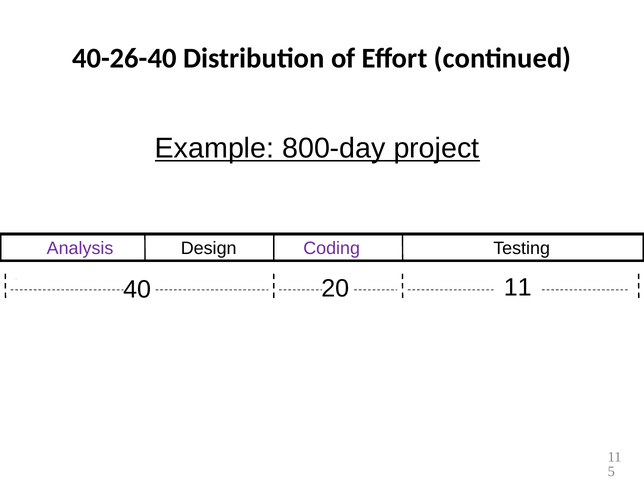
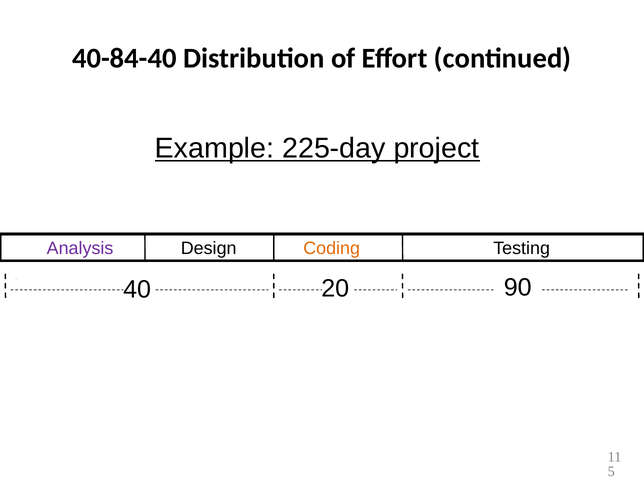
40-26-40: 40-26-40 -> 40-84-40 (124, 58)
800-day: 800-day -> 225-day (334, 148)
Coding colour: purple -> orange (332, 248)
20 11: 11 -> 90 (518, 287)
